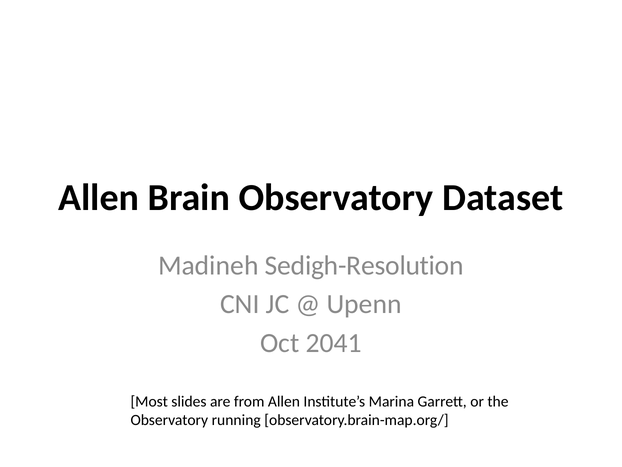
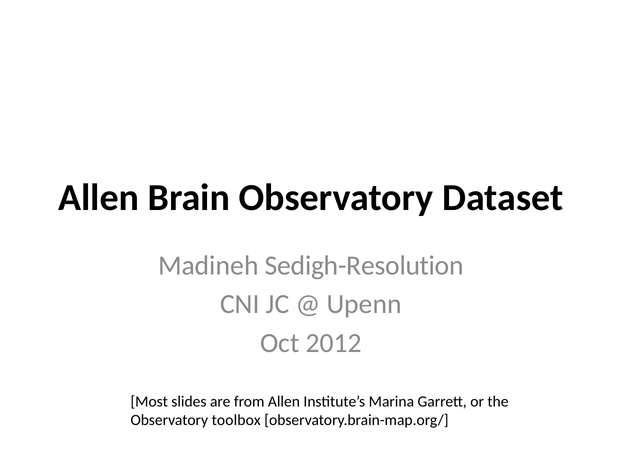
2041: 2041 -> 2012 (334, 343)
running: running -> toolbox (236, 420)
